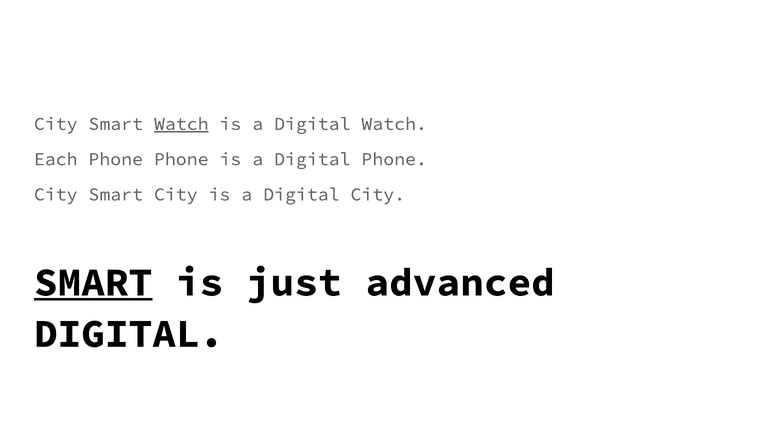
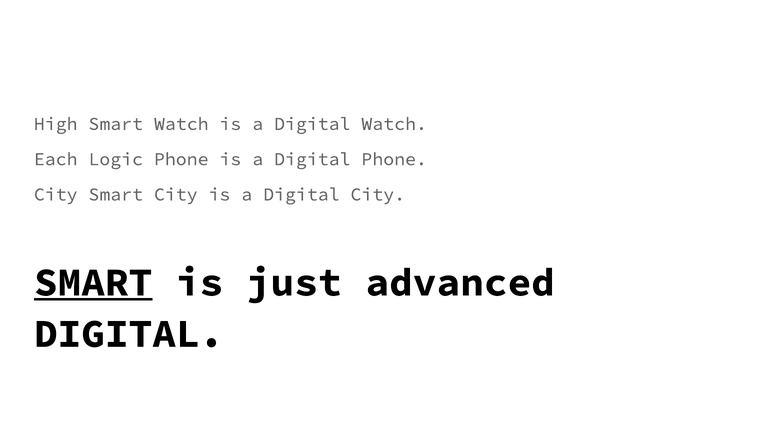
City: City -> High (56, 124)
Watch underline: present -> none (181, 124)
Each Phone: Phone -> Logic (116, 159)
